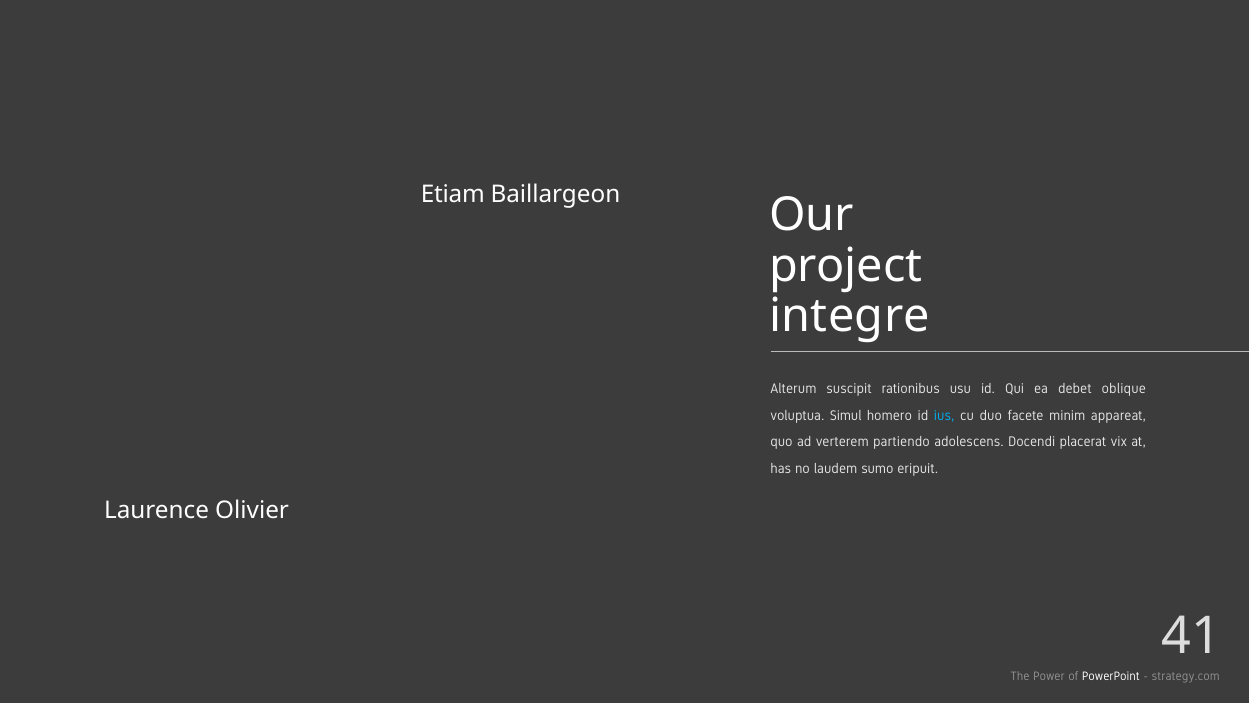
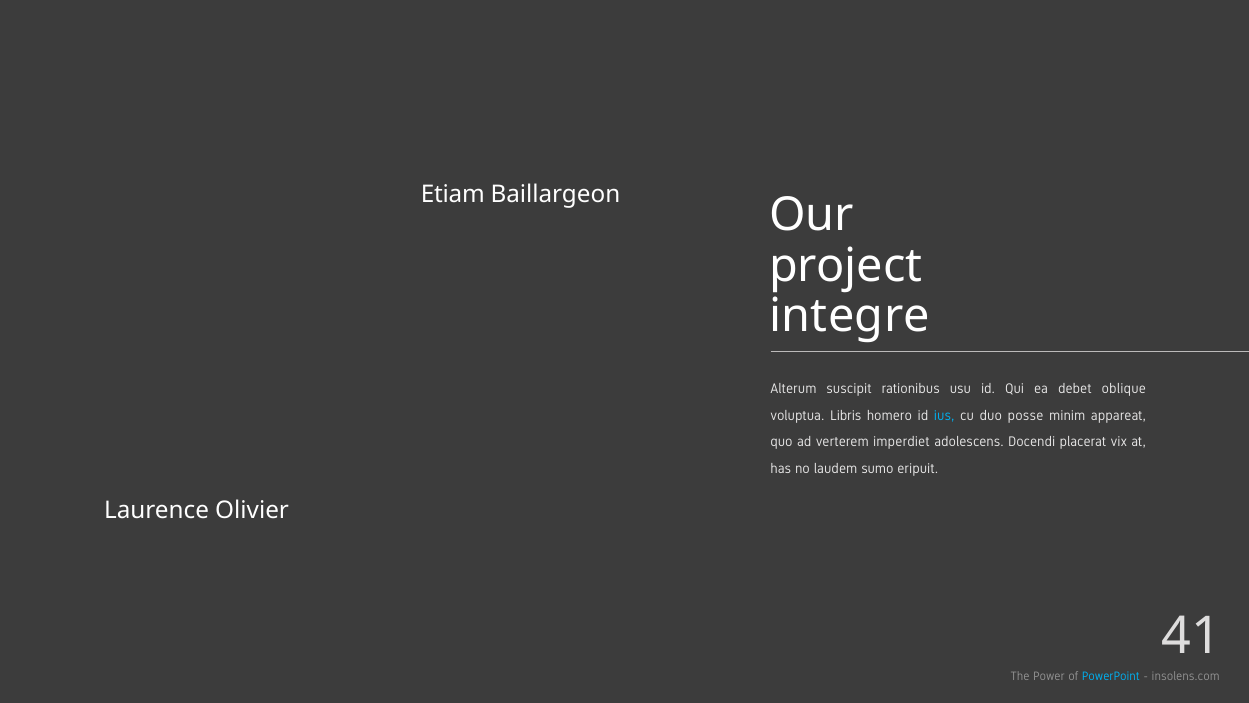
Simul: Simul -> Libris (846, 415)
facete: facete -> posse (1026, 415)
partiendo: partiendo -> imperdiet (902, 442)
PowerPoint colour: white -> light blue (1111, 676)
strategy.com: strategy.com -> insolens.com (1186, 676)
